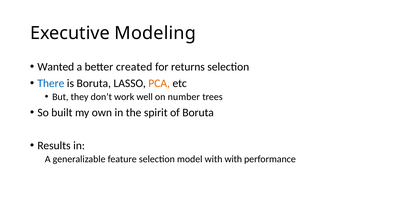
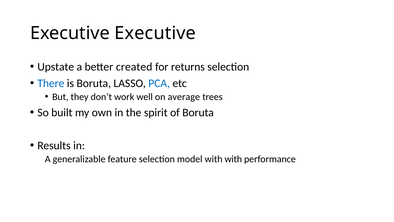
Executive Modeling: Modeling -> Executive (155, 33)
Wanted: Wanted -> Upstate (56, 67)
PCA colour: orange -> blue (159, 83)
number: number -> average (184, 97)
